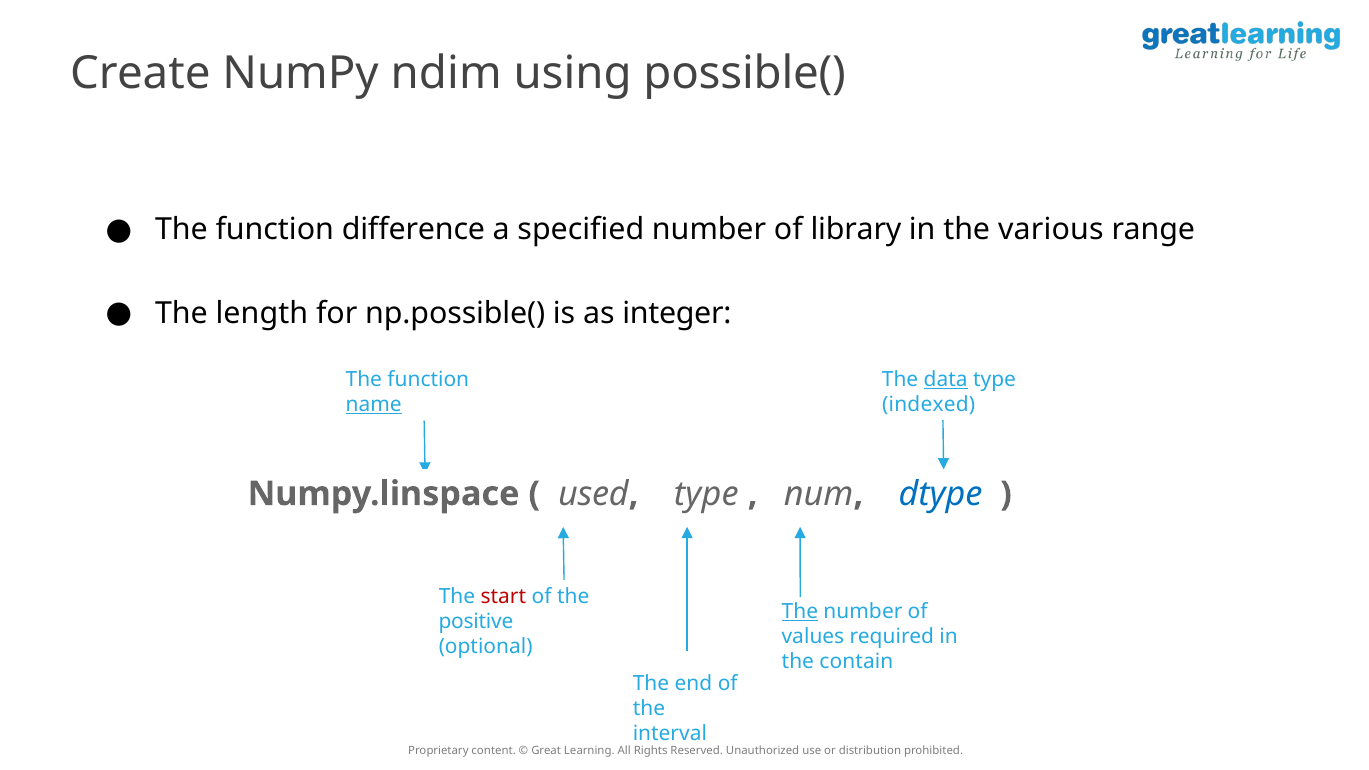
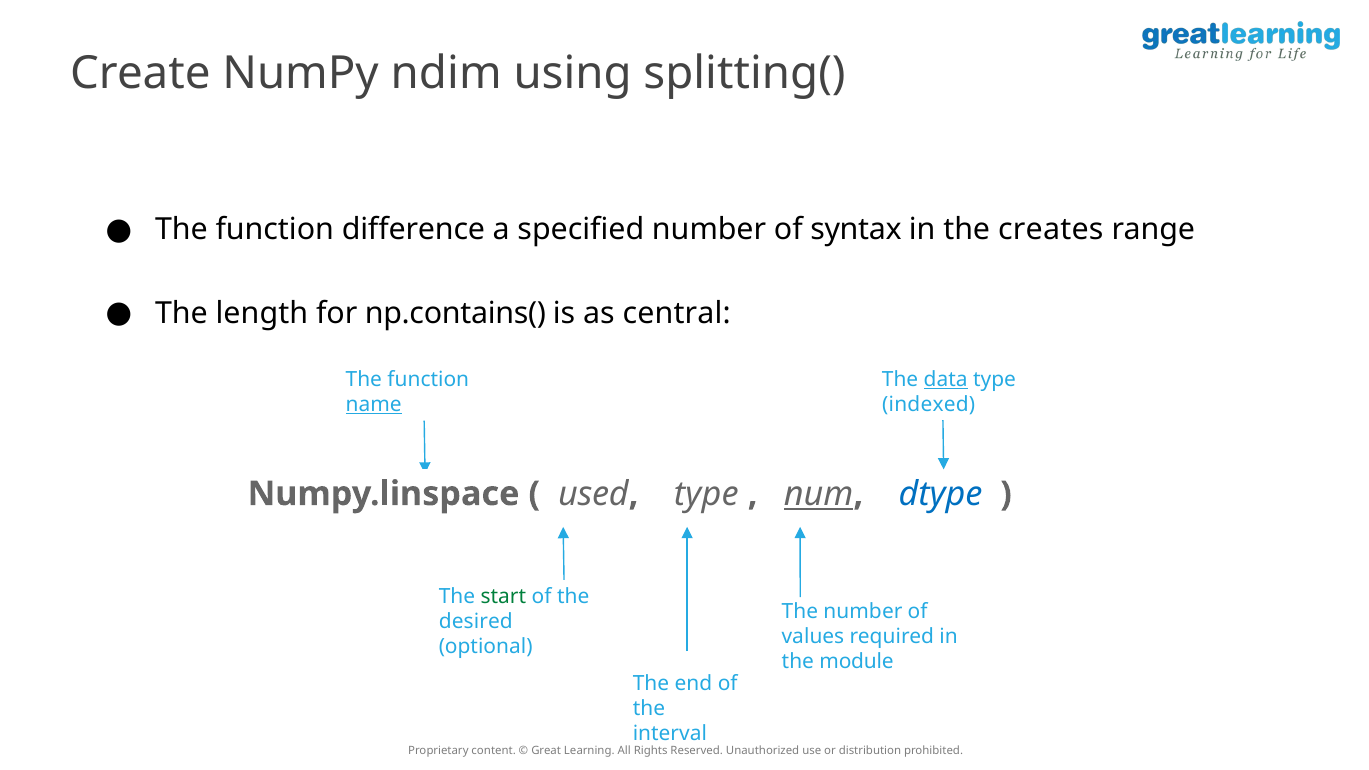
possible(: possible( -> splitting( (745, 73)
library: library -> syntax (856, 230)
various: various -> creates (1051, 230)
np.possible(: np.possible( -> np.contains( (455, 313)
integer: integer -> central (677, 313)
num underline: none -> present (819, 494)
start colour: red -> green (503, 597)
The underline: present -> none (800, 611)
positive: positive -> desired (476, 622)
contain: contain -> module (857, 662)
